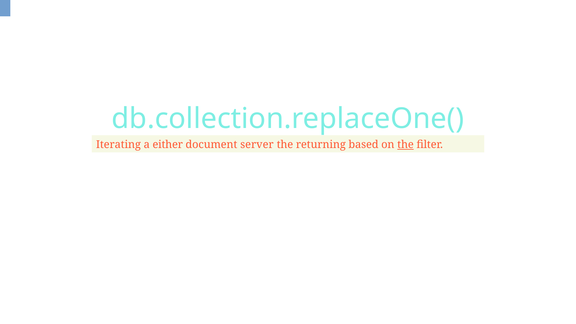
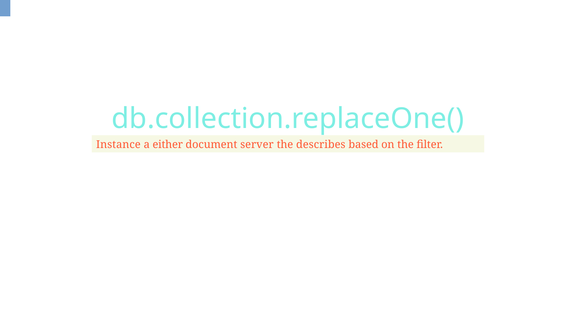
Iterating: Iterating -> Instance (118, 145)
returning: returning -> describes (321, 145)
the underline: present -> none (406, 145)
